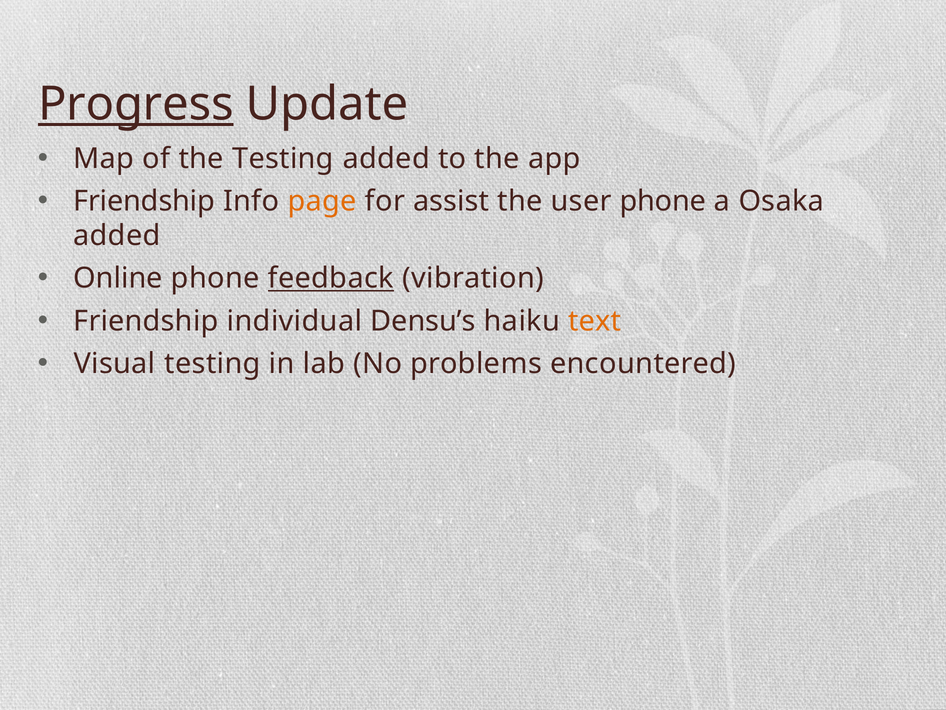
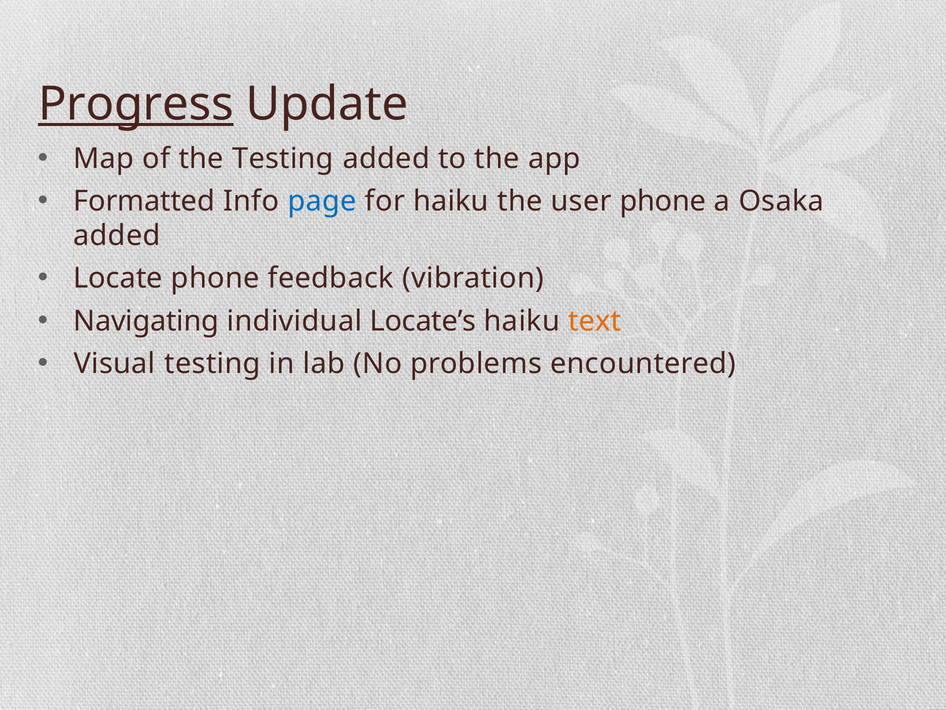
Friendship: Friendship -> Formatted (144, 201)
page colour: orange -> blue (322, 201)
for assist: assist -> haiku (451, 201)
Online: Online -> Locate (118, 278)
feedback underline: present -> none (331, 278)
Friendship: Friendship -> Navigating (146, 321)
Densu’s: Densu’s -> Locate’s (423, 321)
